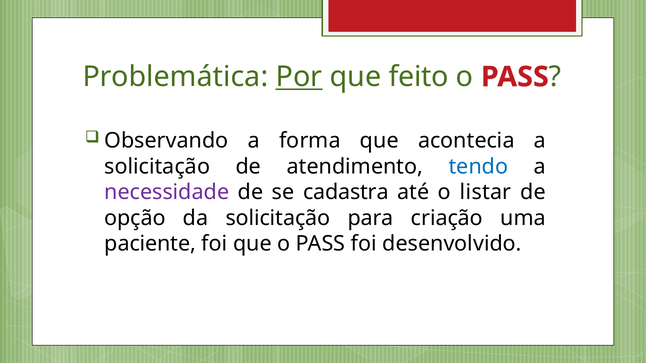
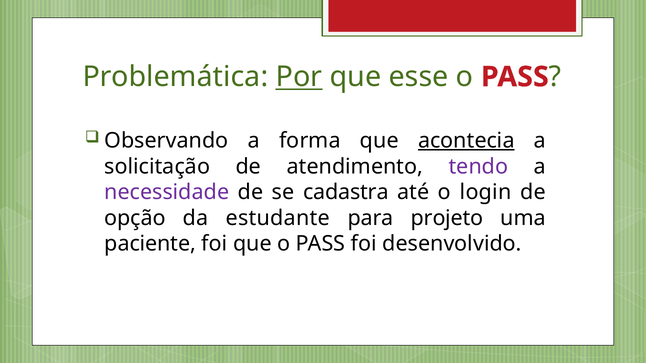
feito: feito -> esse (419, 77)
acontecia underline: none -> present (466, 141)
tendo colour: blue -> purple (478, 167)
listar: listar -> login (486, 192)
da solicitação: solicitação -> estudante (278, 218)
criação: criação -> projeto (447, 218)
